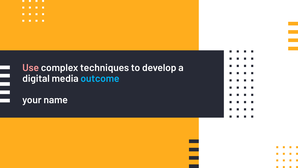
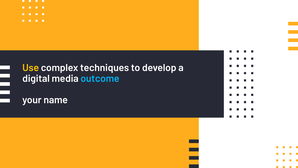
Use colour: pink -> yellow (31, 68)
